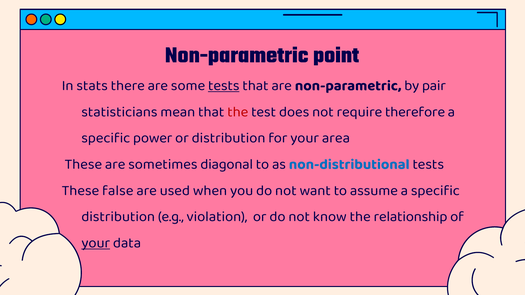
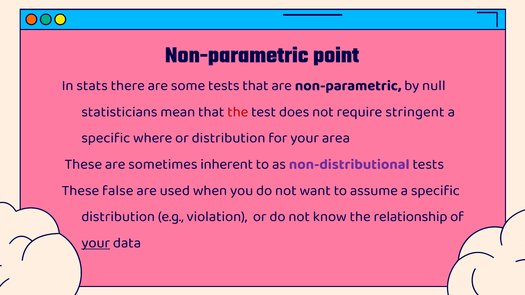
tests underline: present -> none (224, 85)
pair: pair -> null (434, 85)
therefore: therefore -> stringent (415, 112)
power: power -> where (153, 138)
diagonal: diagonal -> inherent (227, 164)
non-distributional colour: blue -> purple (349, 164)
